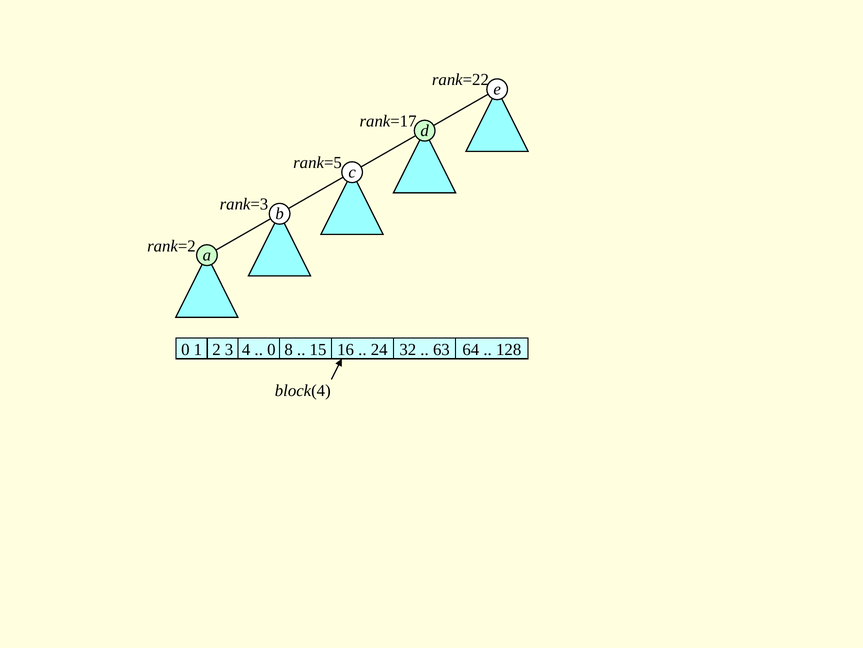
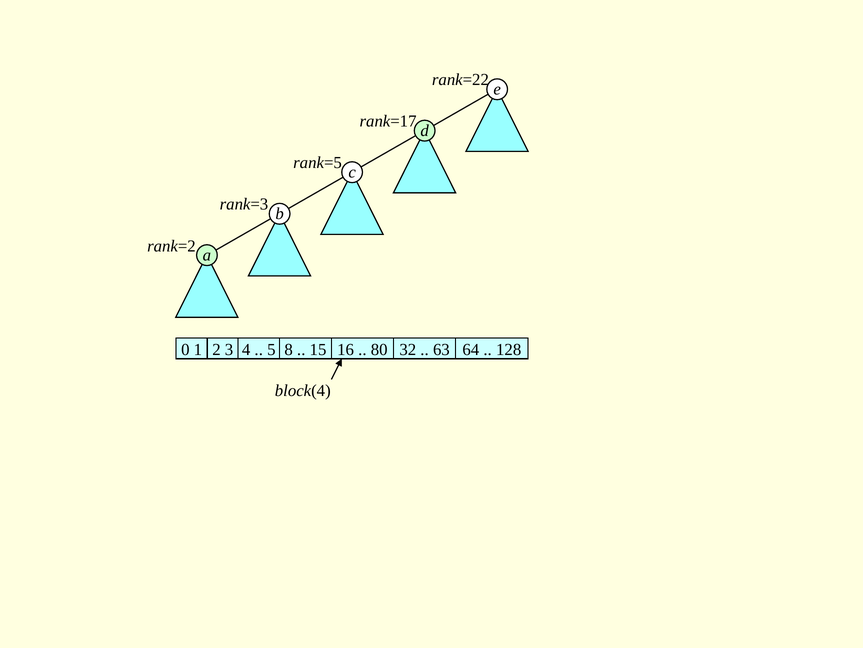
0: 0 -> 5 (271, 349)
24: 24 -> 80 (379, 349)
